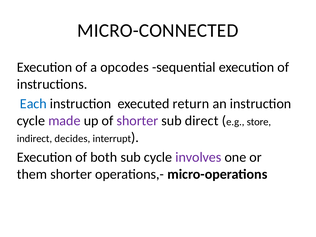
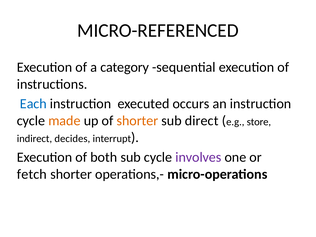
MICRO-CONNECTED: MICRO-CONNECTED -> MICRO-REFERENCED (158, 31)
opcodes: opcodes -> category (125, 67)
return: return -> occurs (191, 104)
made colour: purple -> orange (64, 121)
shorter colour: purple -> orange (137, 121)
them: them -> fetch (32, 174)
